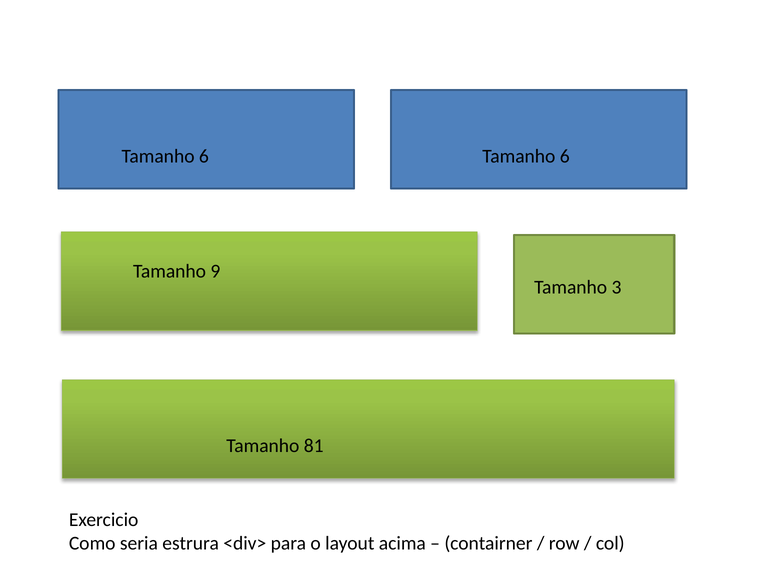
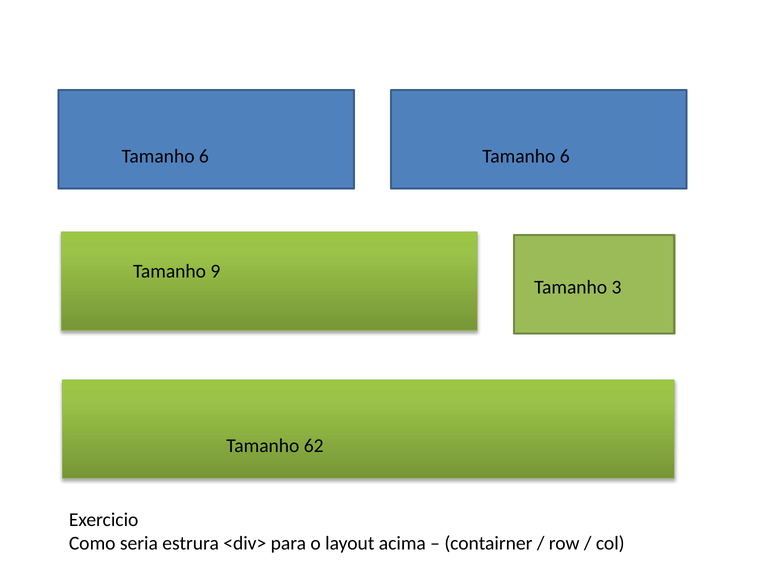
81: 81 -> 62 (314, 446)
